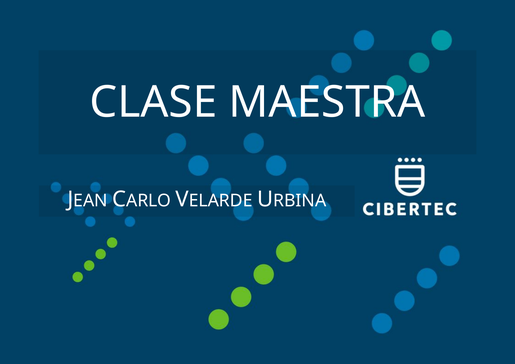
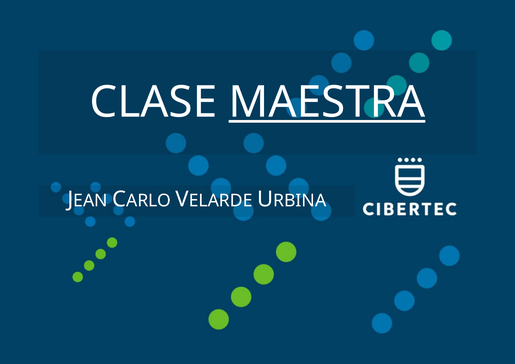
MAESTRA underline: none -> present (327, 102)
